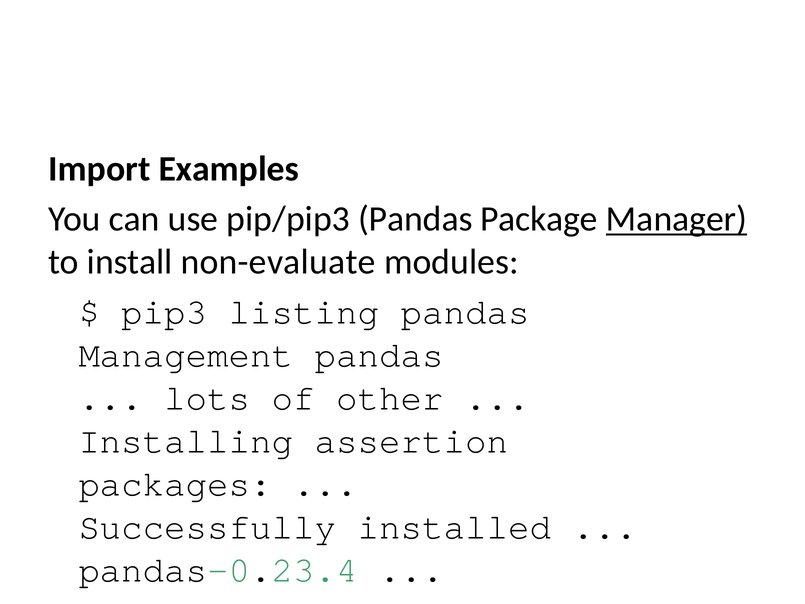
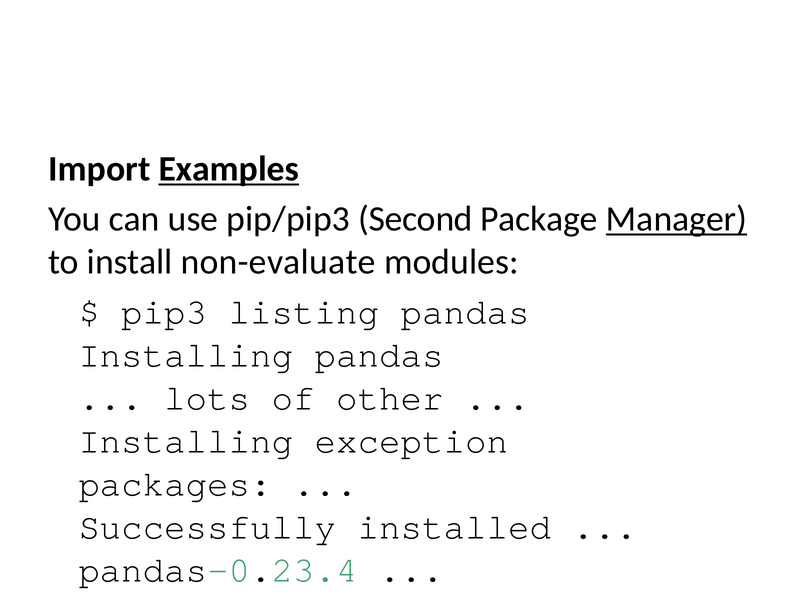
Examples underline: none -> present (229, 169)
pip/pip3 Pandas: Pandas -> Second (415, 219)
Management: Management -> Installing (186, 355)
assertion: assertion -> exception (412, 441)
